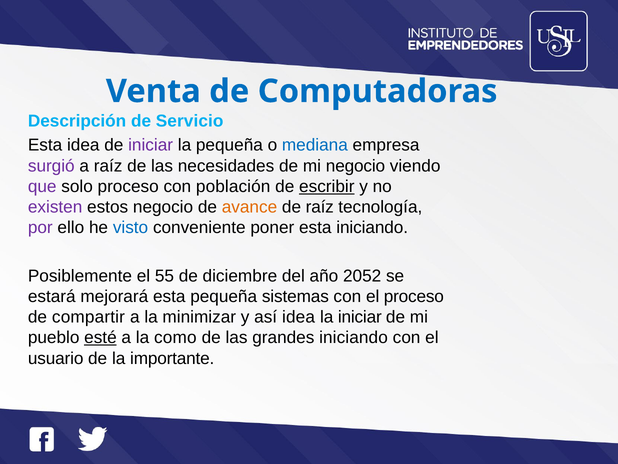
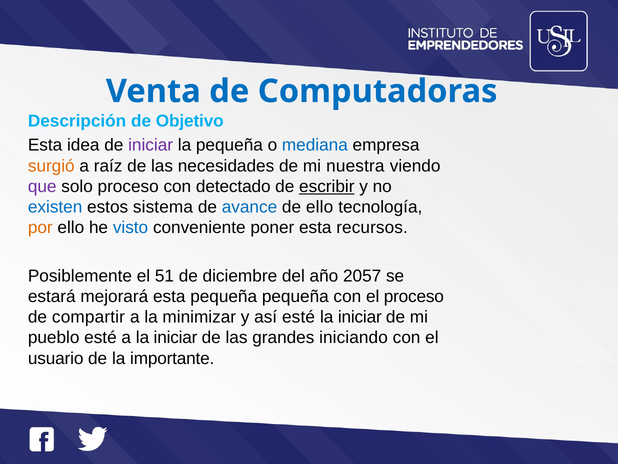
Servicio: Servicio -> Objetivo (190, 121)
surgió colour: purple -> orange (51, 166)
mi negocio: negocio -> nuestra (355, 166)
población: población -> detectado (233, 186)
existen colour: purple -> blue (55, 207)
estos negocio: negocio -> sistema (163, 207)
avance colour: orange -> blue (249, 207)
de raíz: raíz -> ello (320, 207)
por colour: purple -> orange (40, 228)
esta iniciando: iniciando -> recursos (372, 228)
55: 55 -> 51 (164, 276)
2052: 2052 -> 2057 (362, 276)
pequeña sistemas: sistemas -> pequeña (295, 296)
así idea: idea -> esté (299, 317)
esté underline: present -> none (100, 337)
a la como: como -> iniciar (176, 337)
